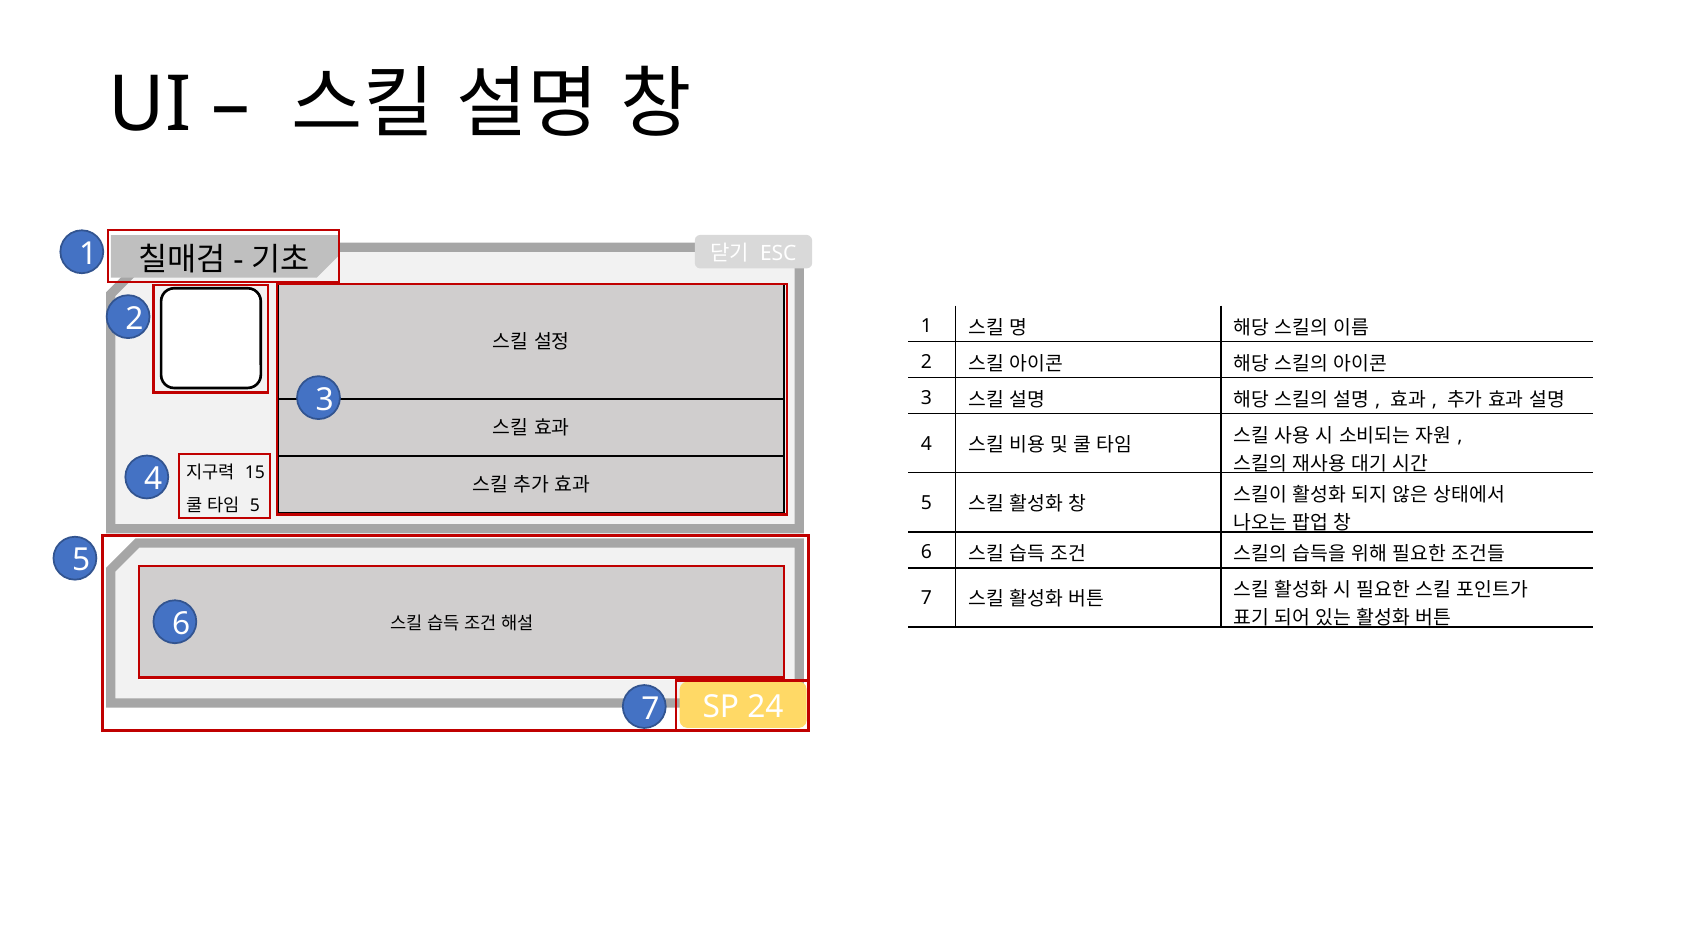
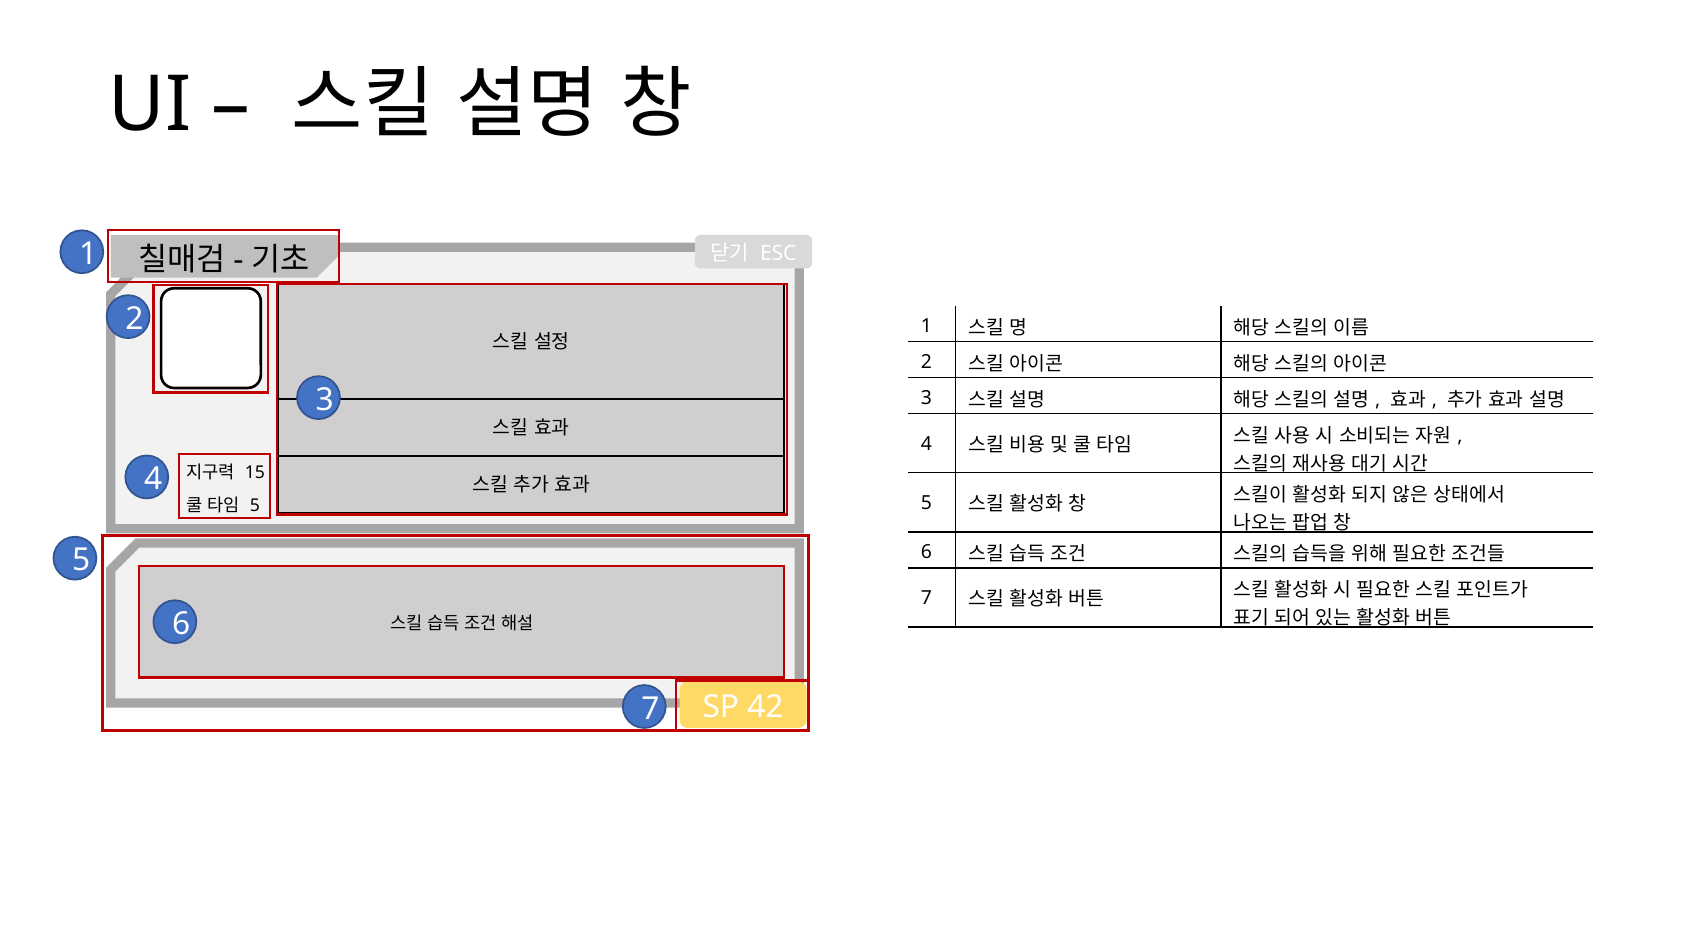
24: 24 -> 42 (765, 707)
